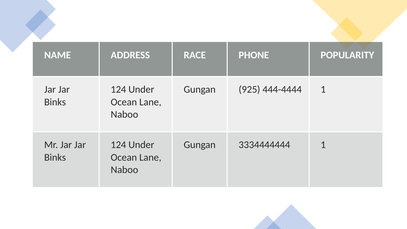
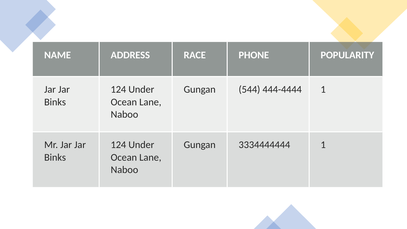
925: 925 -> 544 (249, 90)
